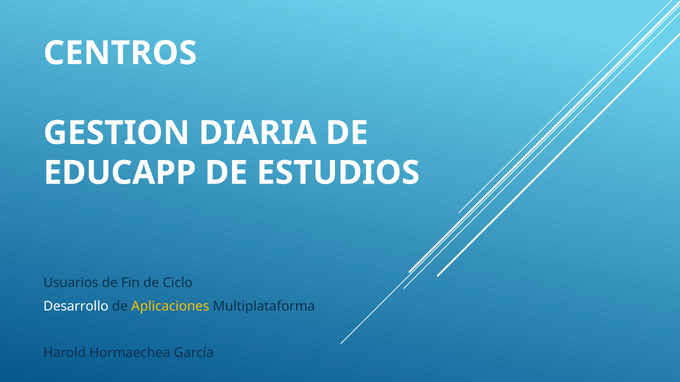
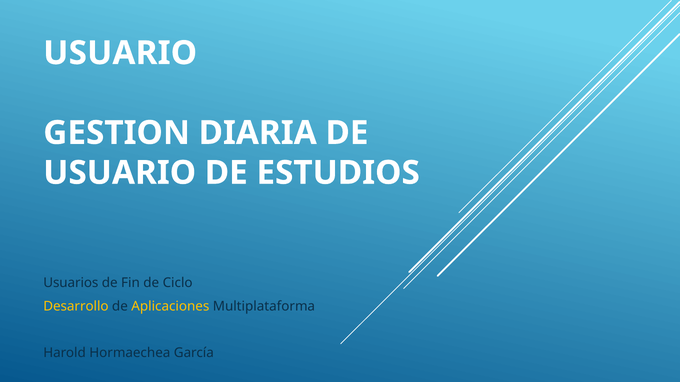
CENTROS: CENTROS -> USUARIO (120, 53)
EDUCAPP: EDUCAPP -> USUARIO (120, 173)
Desarrollo colour: white -> yellow (76, 307)
